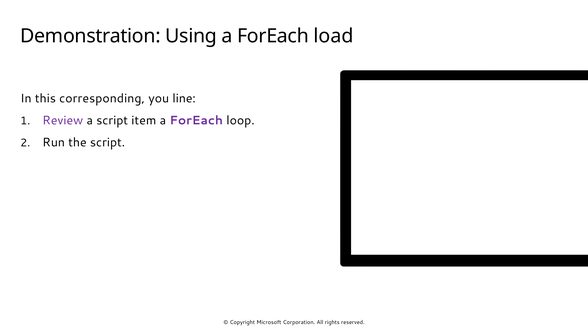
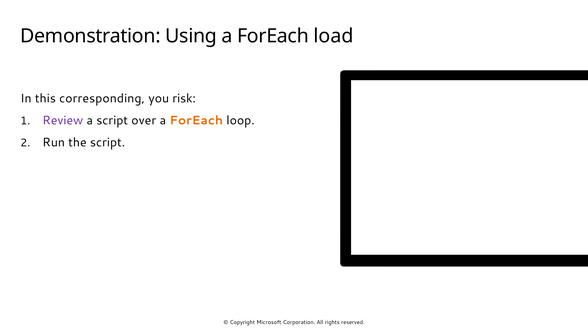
line: line -> risk (184, 98)
item: item -> over (144, 120)
ForEach colour: purple -> orange (196, 120)
